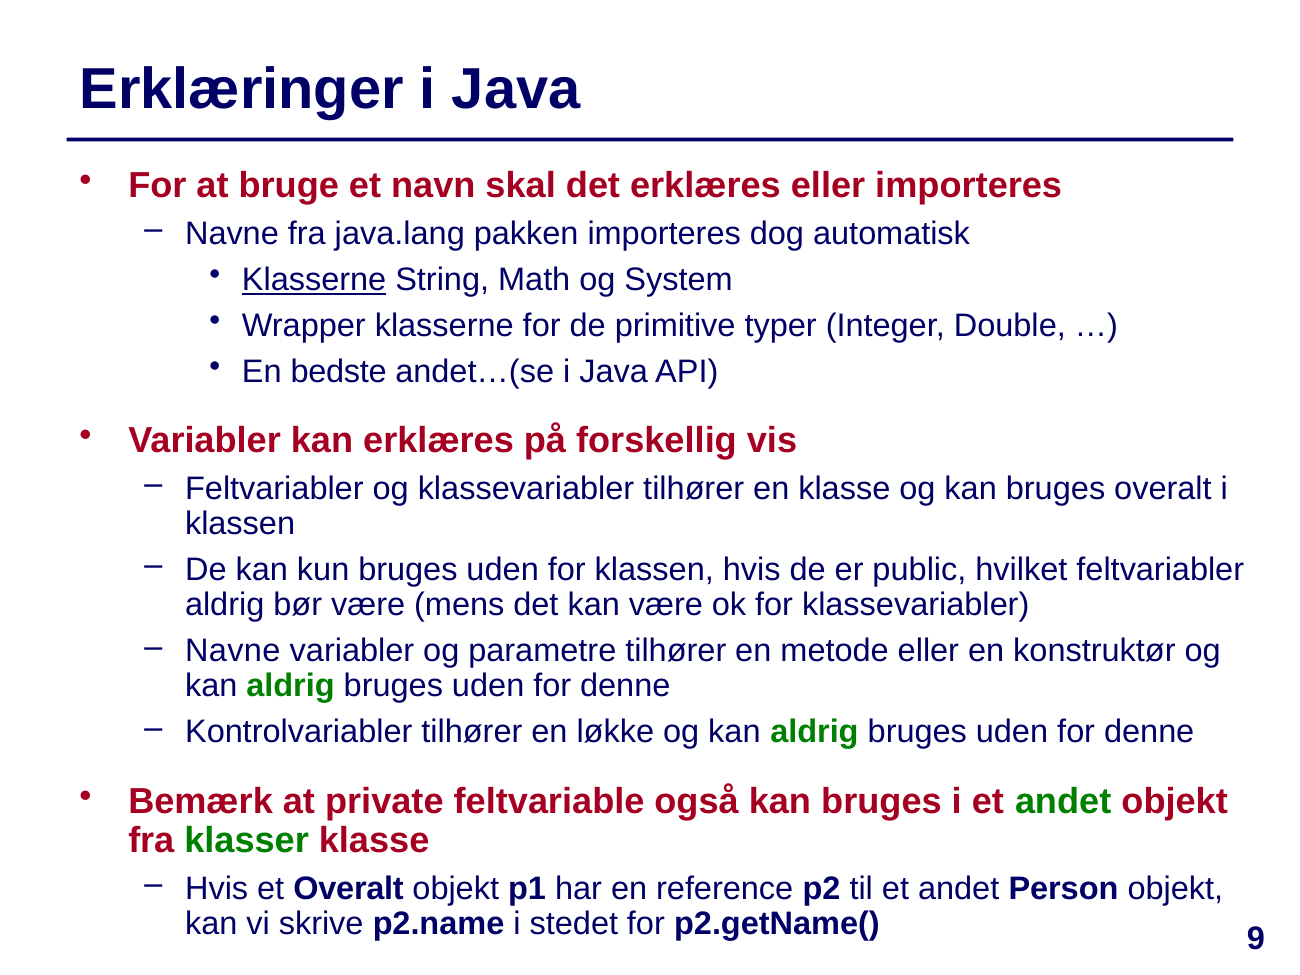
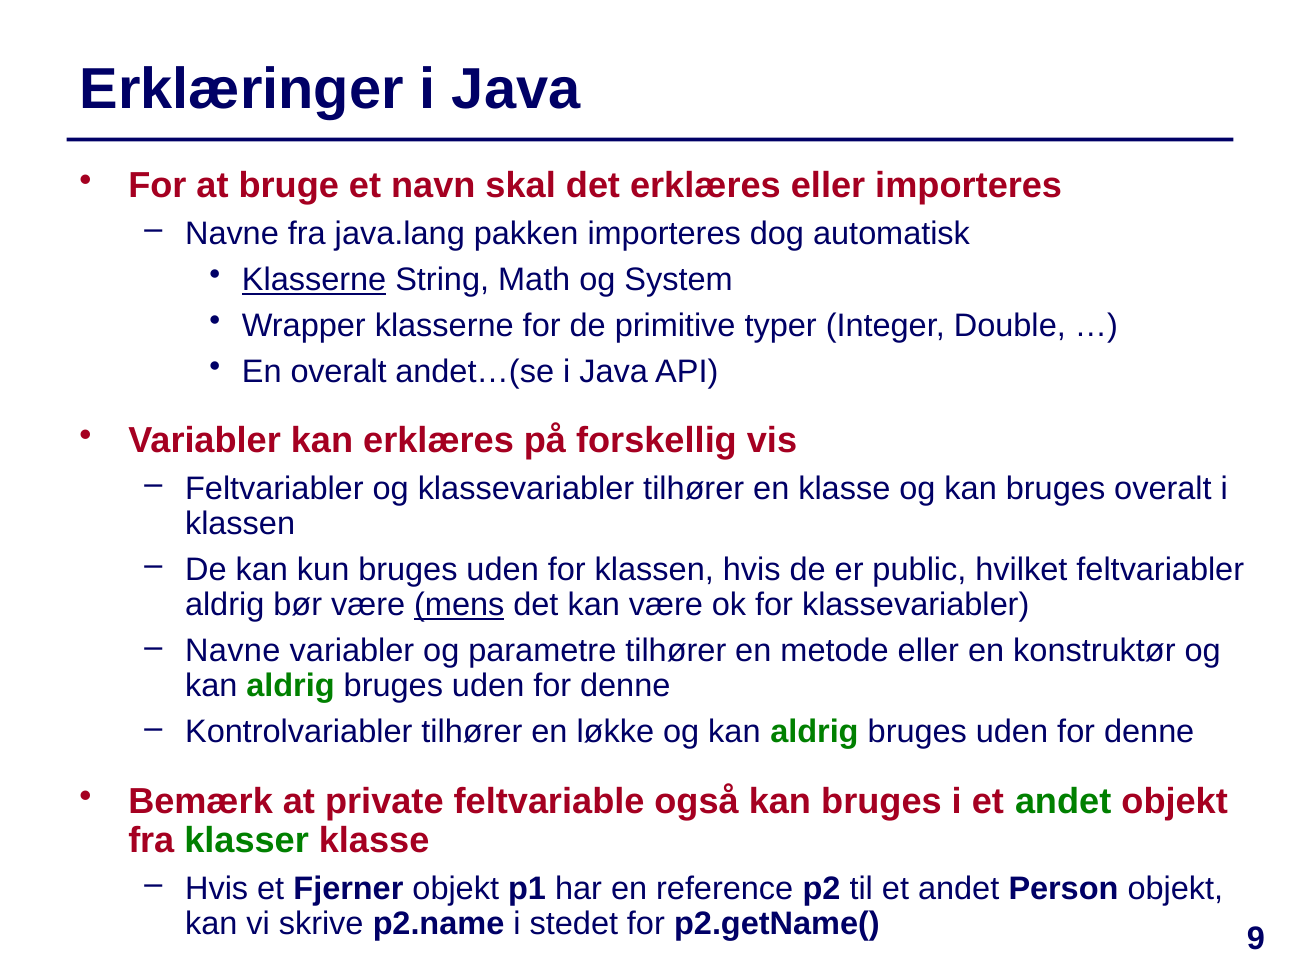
En bedste: bedste -> overalt (339, 371)
mens underline: none -> present (459, 605)
et Overalt: Overalt -> Fjerner (348, 889)
